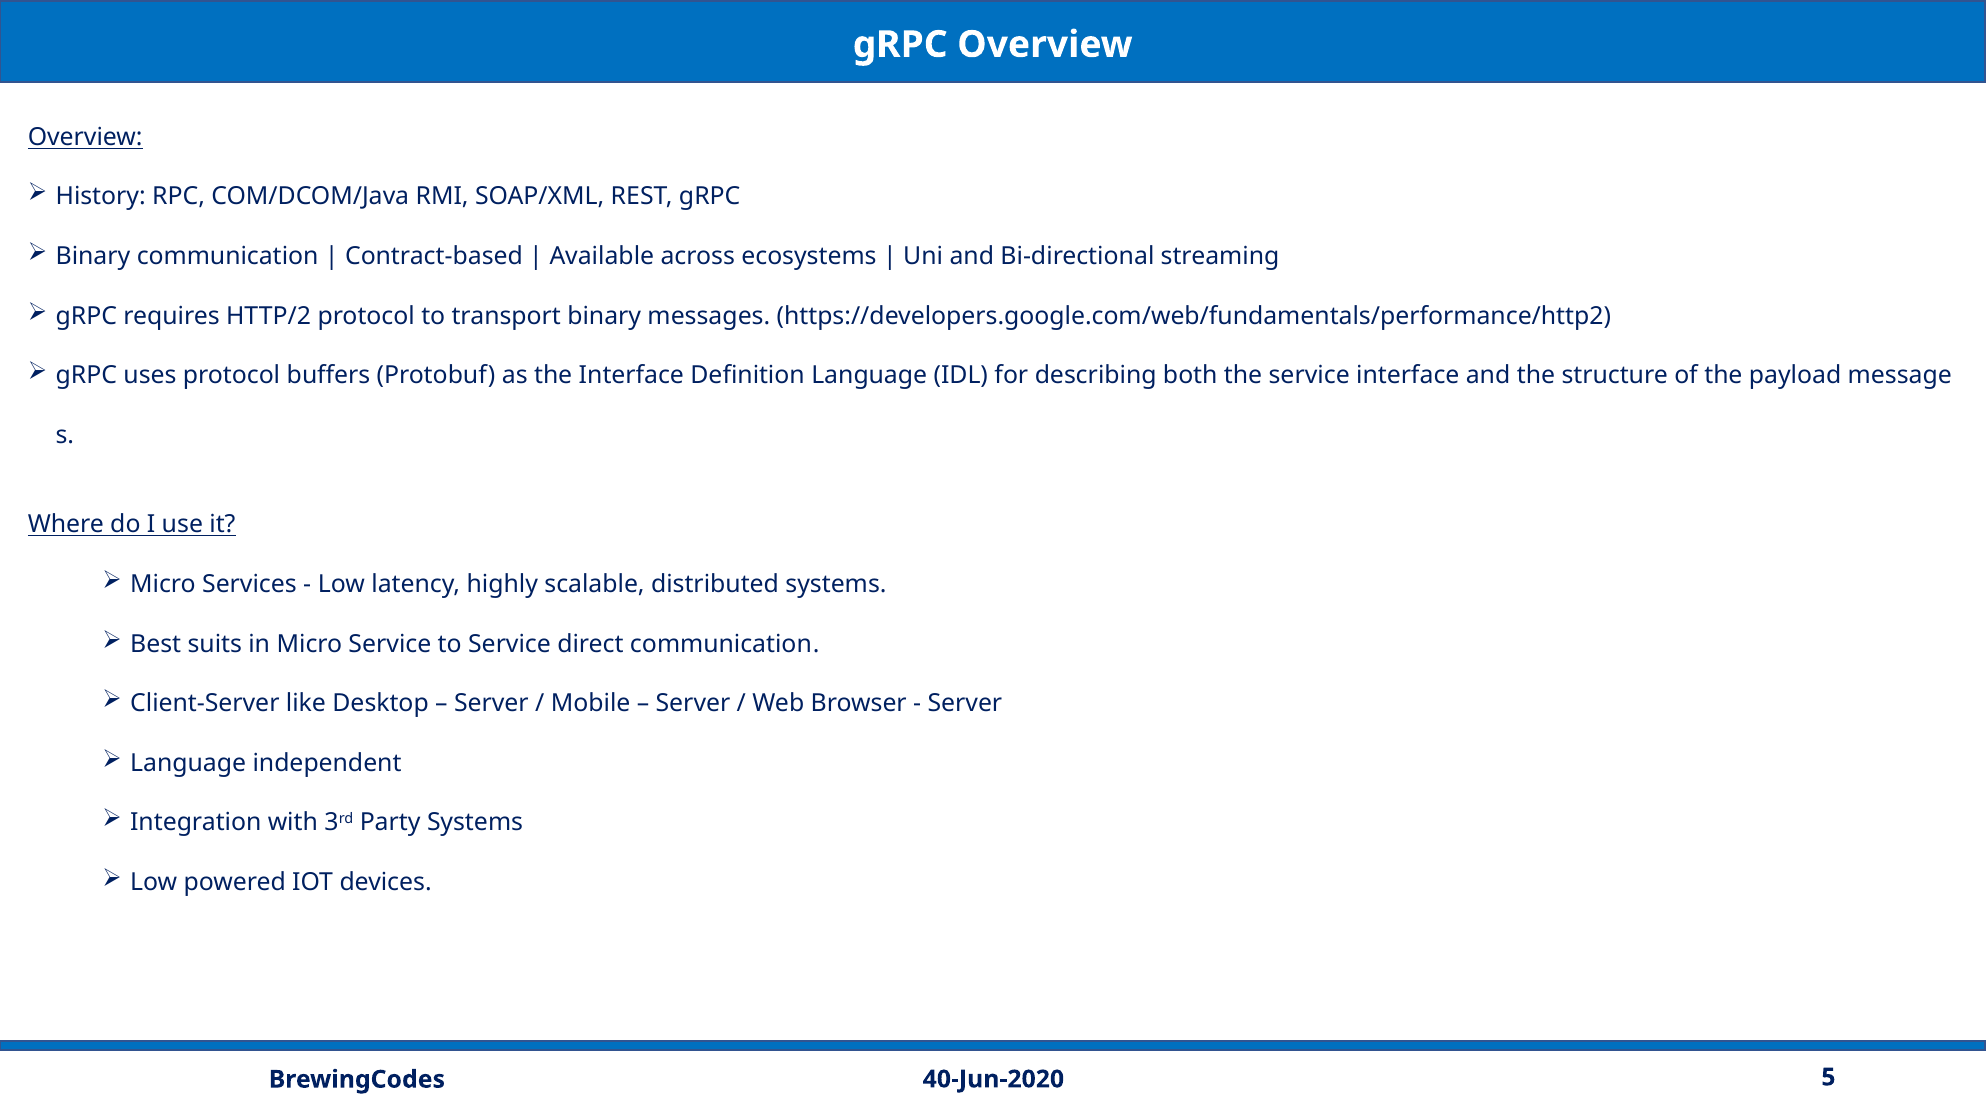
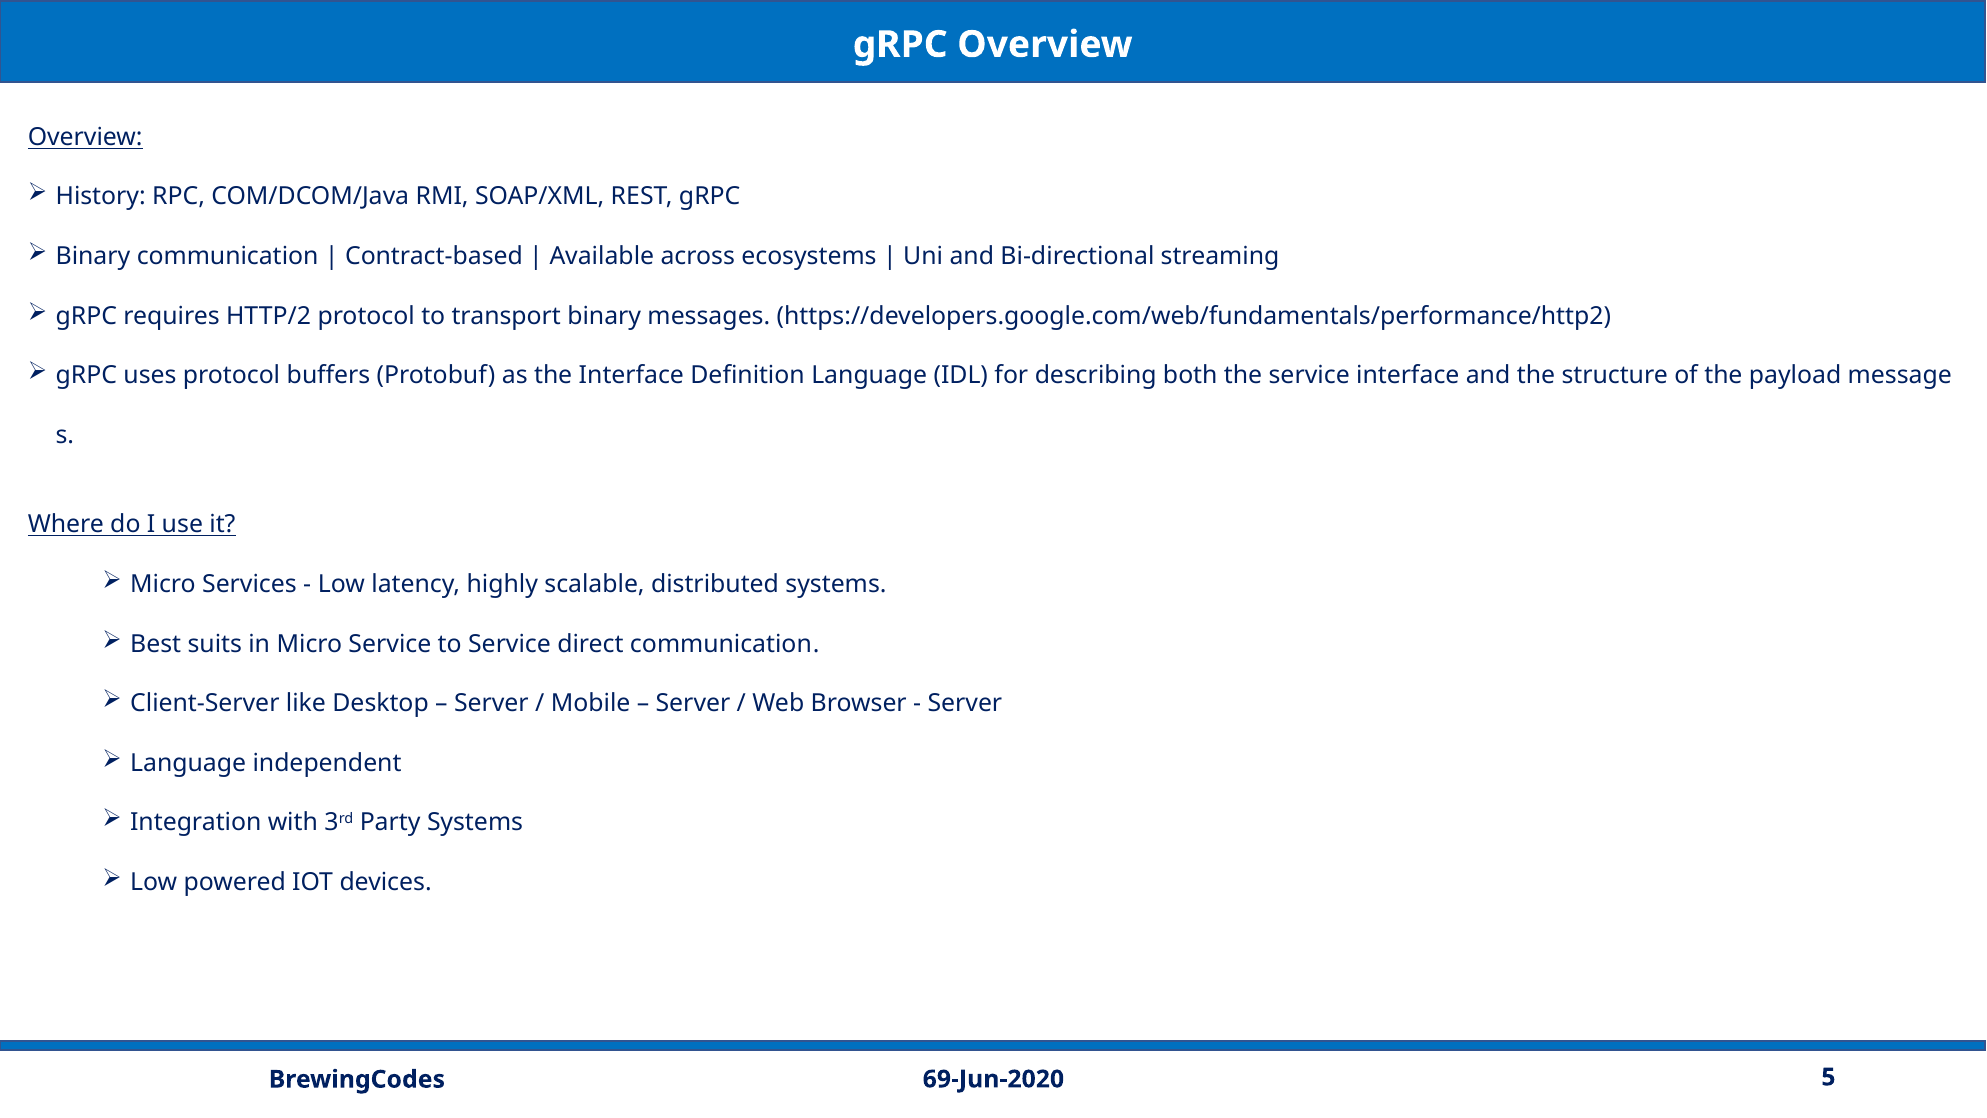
40-Jun-2020: 40-Jun-2020 -> 69-Jun-2020 (993, 1079)
